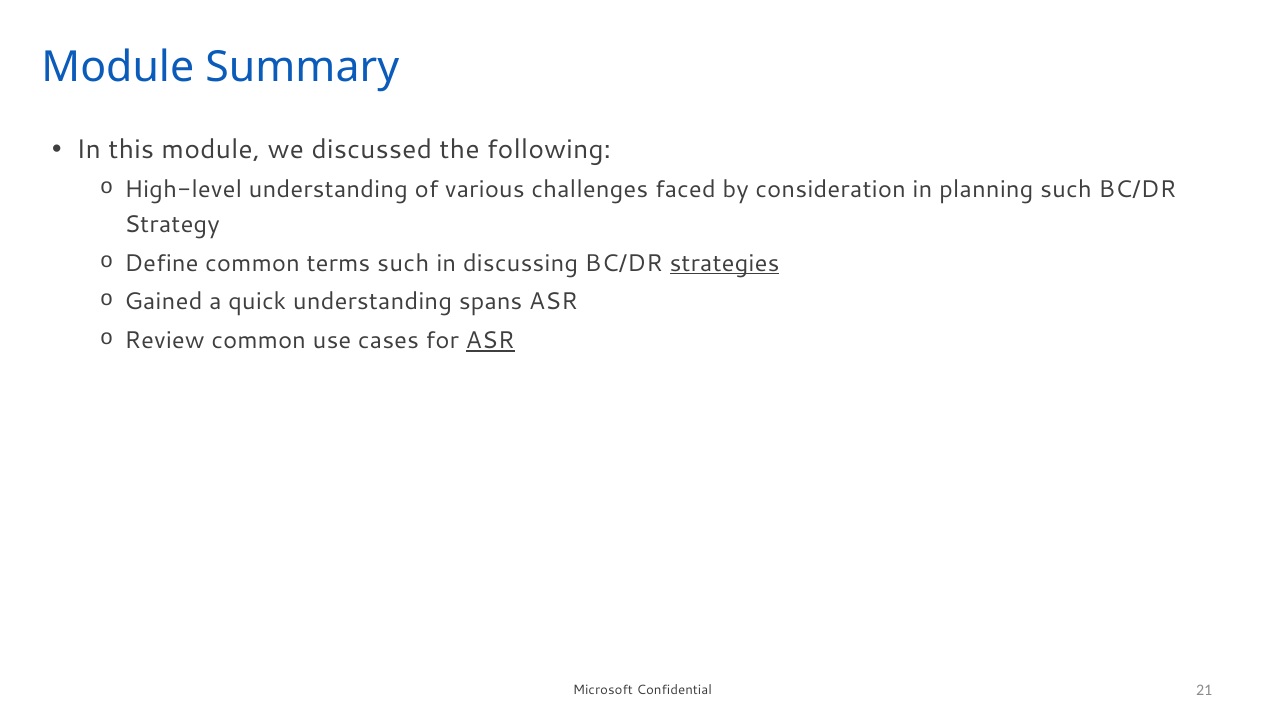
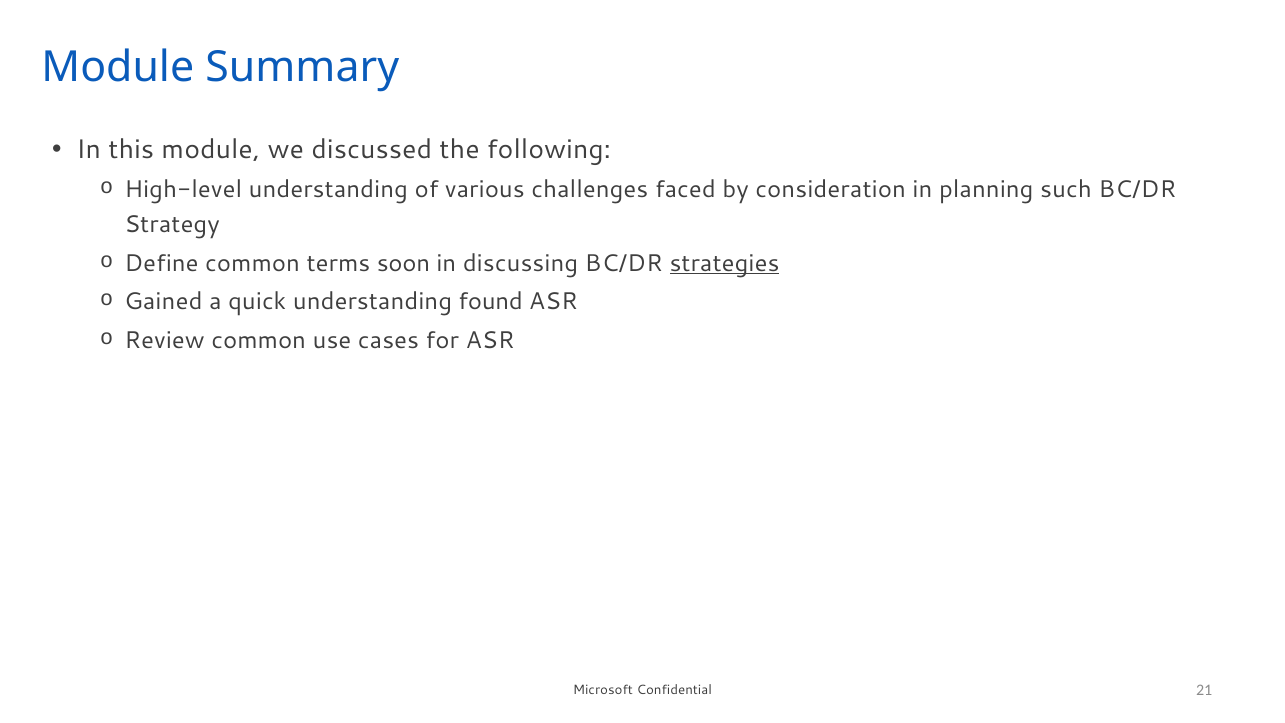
terms such: such -> soon (404, 263)
spans: spans -> found (491, 302)
ASR underline: present -> none (490, 341)
